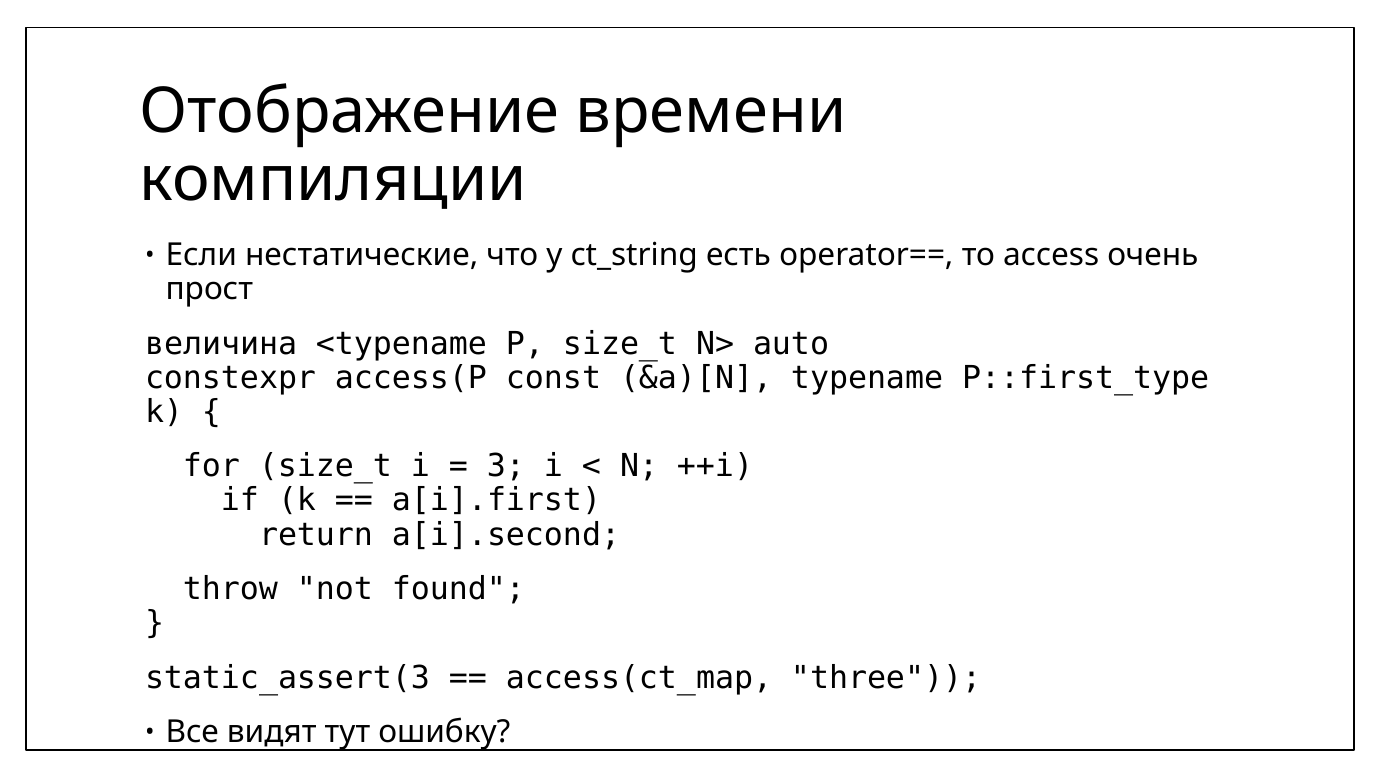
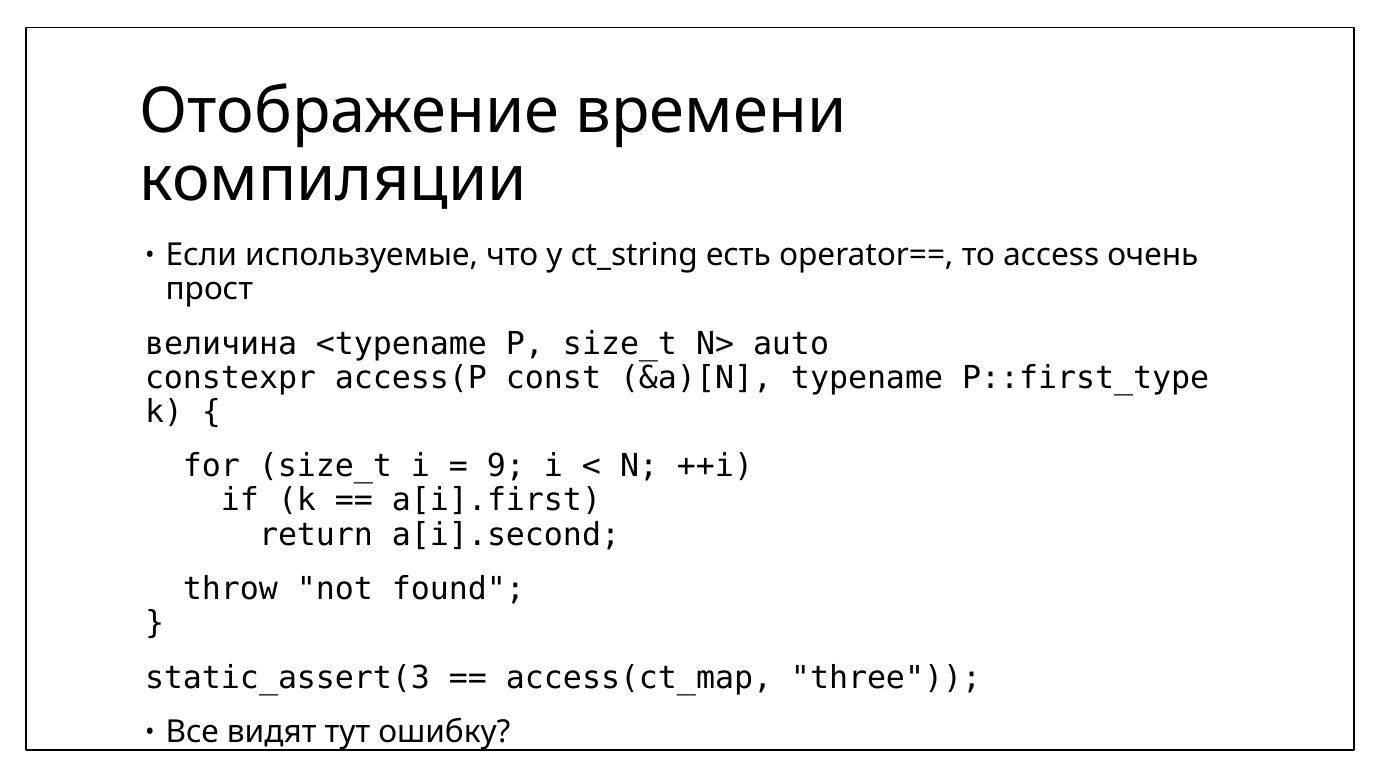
нестатические: нестатические -> используемые (362, 255)
3: 3 -> 9 (506, 466)
